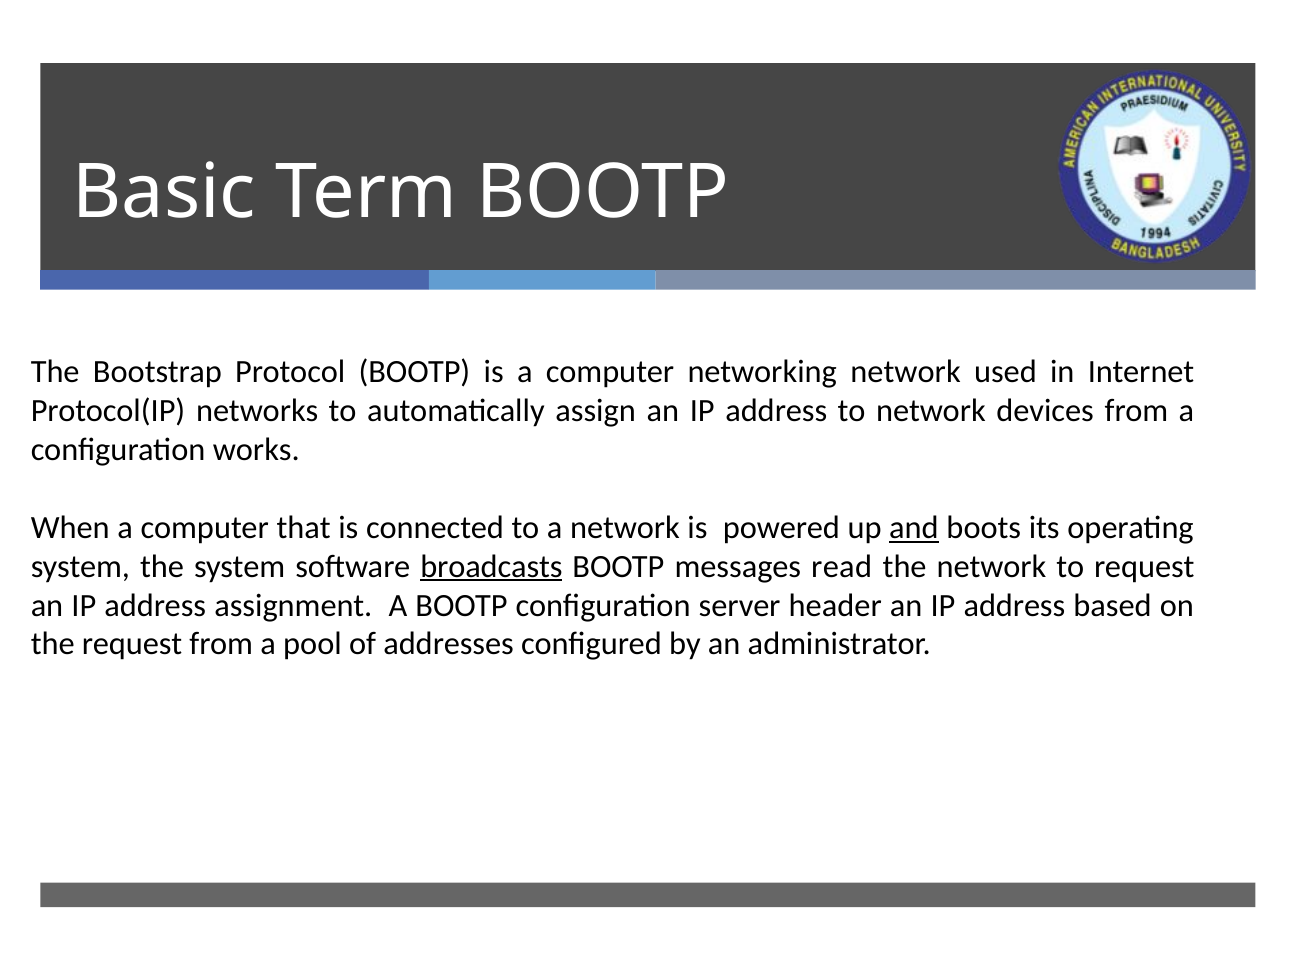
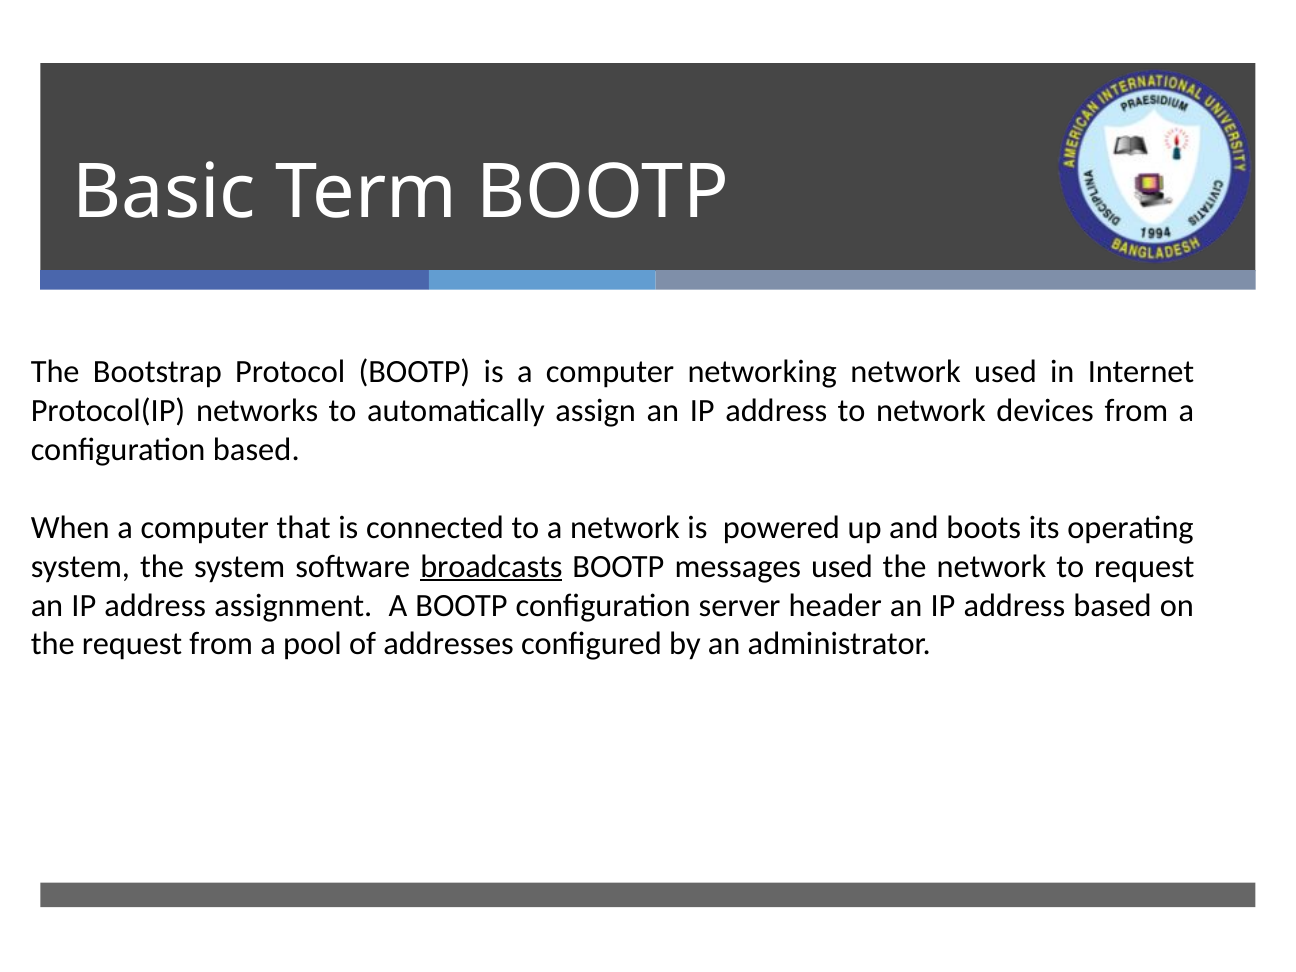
configuration works: works -> based (256, 450)
and underline: present -> none (914, 528)
messages read: read -> used (842, 567)
